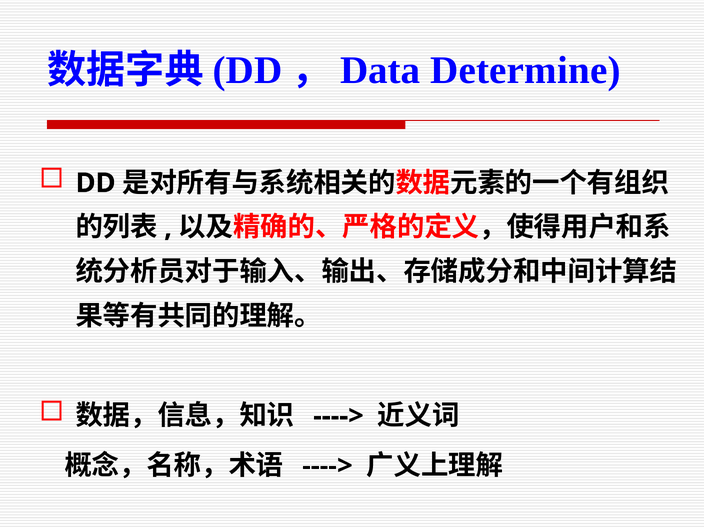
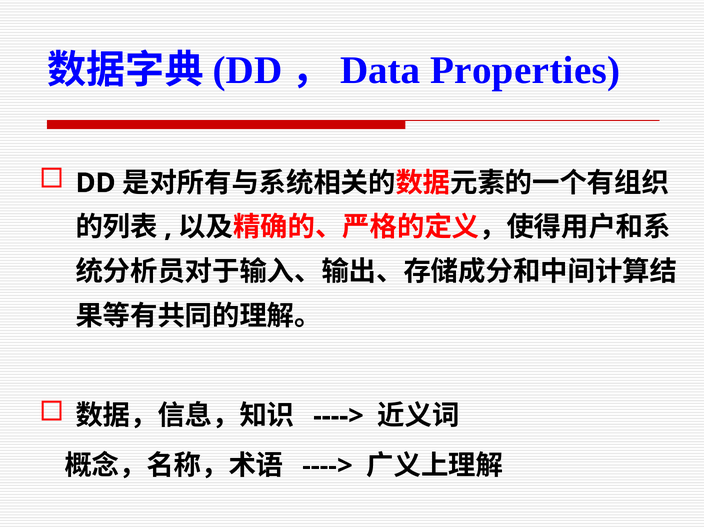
Determine: Determine -> Properties (525, 70)
